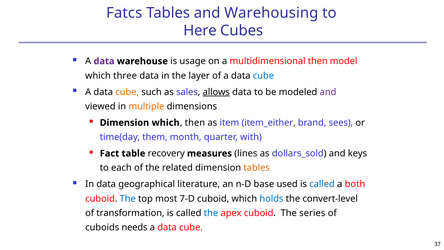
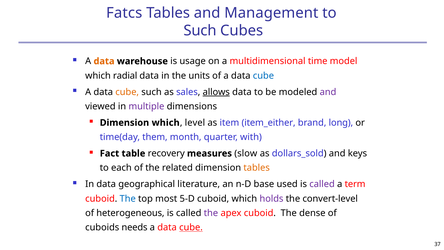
Warehousing: Warehousing -> Management (271, 13)
Here: Here -> Such (200, 31)
data colour: purple -> orange (104, 61)
multidimensional then: then -> time (318, 61)
three: three -> radial (125, 76)
layer: layer -> units (199, 76)
multiple colour: orange -> purple (146, 106)
then: then -> level (195, 123)
sees: sees -> long (341, 123)
lines: lines -> slow (246, 153)
called colour: blue -> purple (322, 184)
both: both -> term (355, 184)
7-D: 7-D -> 5-D (187, 198)
holds colour: blue -> purple (271, 198)
transformation: transformation -> heterogeneous (130, 213)
the colour: blue -> purple (211, 213)
series: series -> dense (312, 213)
cube underline: none -> present (191, 227)
